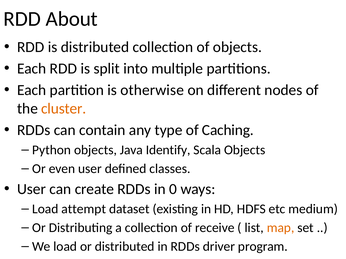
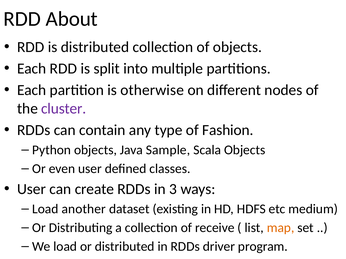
cluster colour: orange -> purple (64, 109)
Caching: Caching -> Fashion (228, 130)
Identify: Identify -> Sample (168, 150)
0: 0 -> 3 (173, 189)
attempt: attempt -> another (84, 209)
